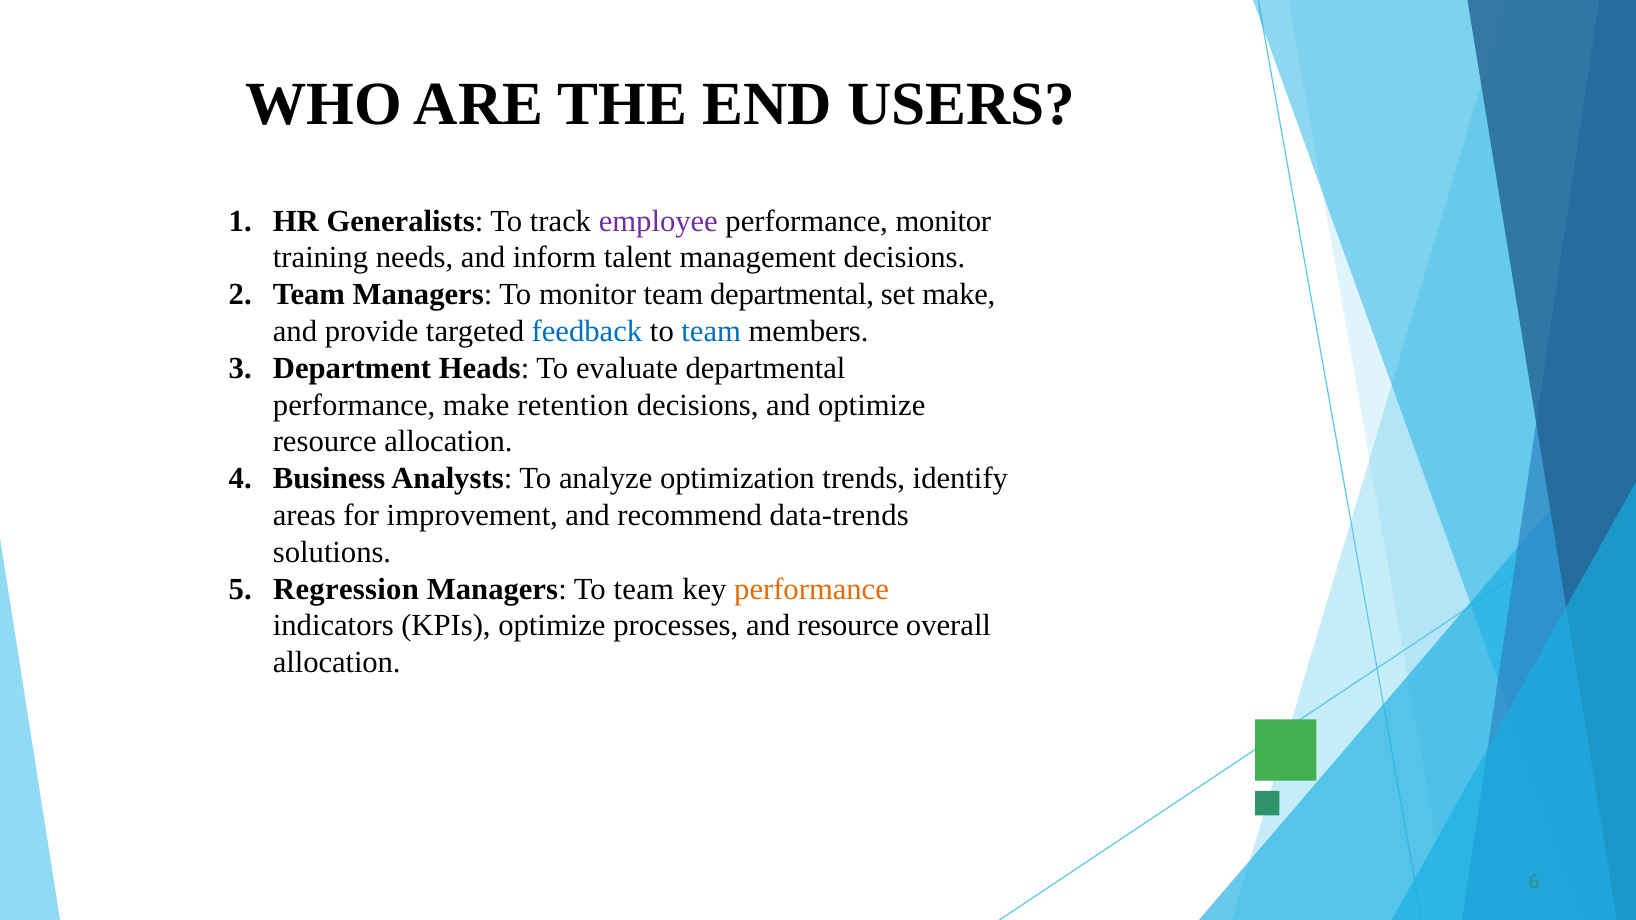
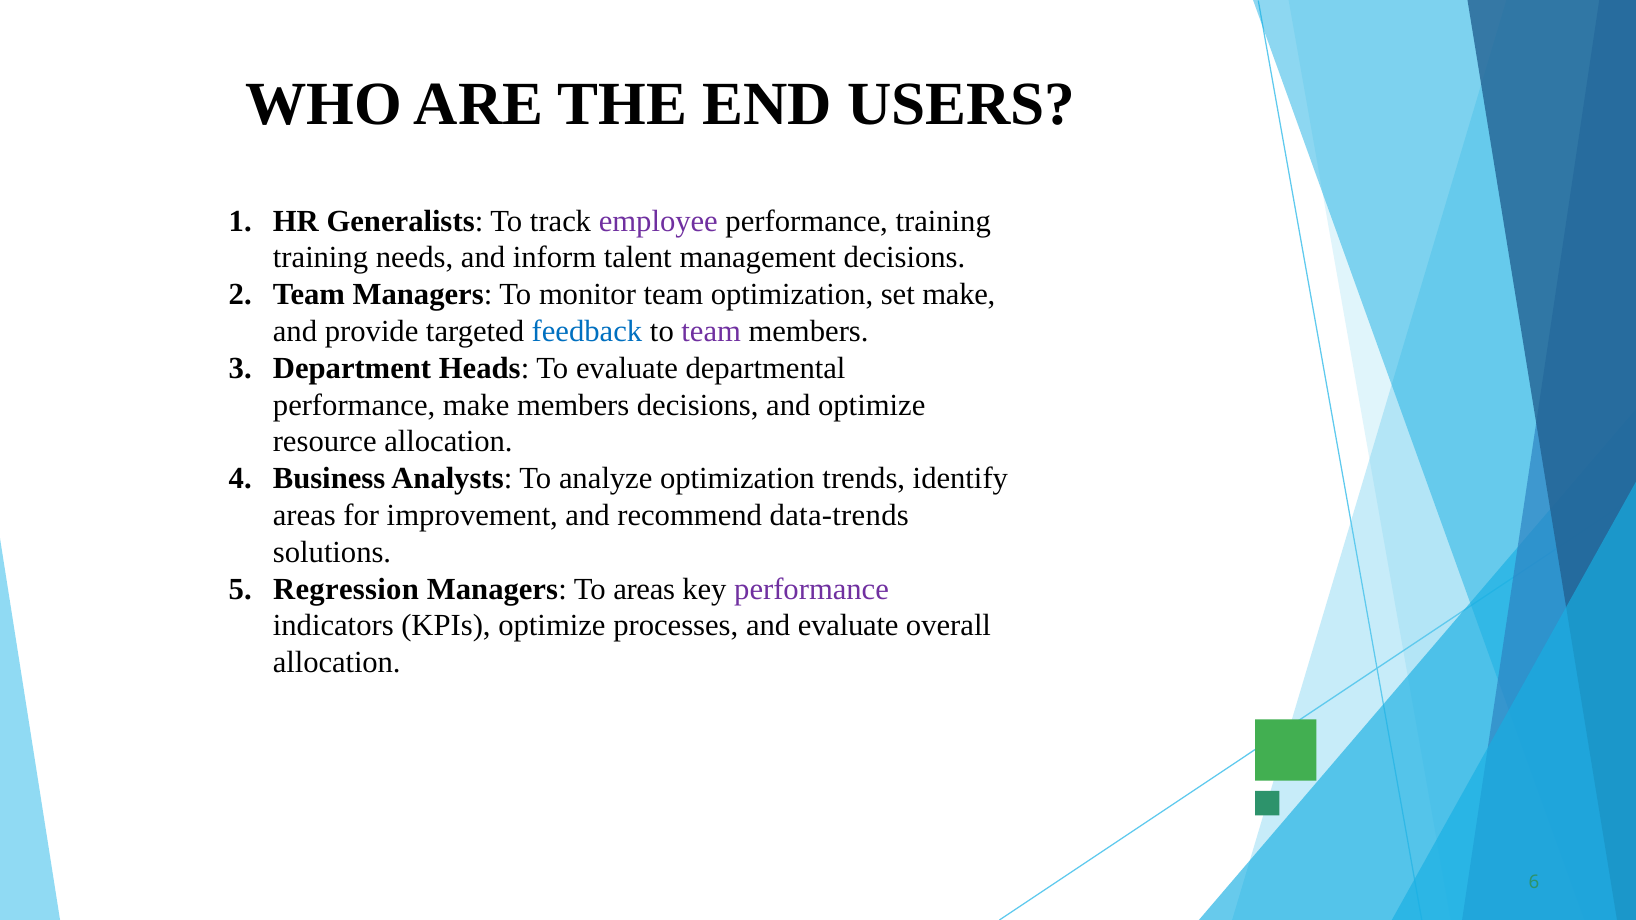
performance monitor: monitor -> training (943, 221)
team departmental: departmental -> optimization (792, 295)
team colour: blue -> purple (711, 331)
make retention: retention -> members (573, 405)
Managers To team: team -> areas (644, 589)
performance colour: orange -> purple (812, 589)
and resource: resource -> evaluate (848, 626)
